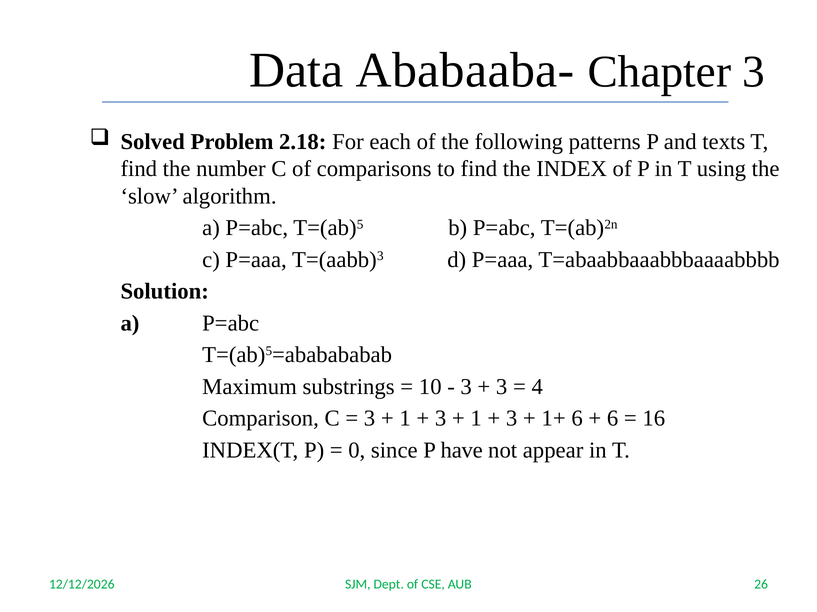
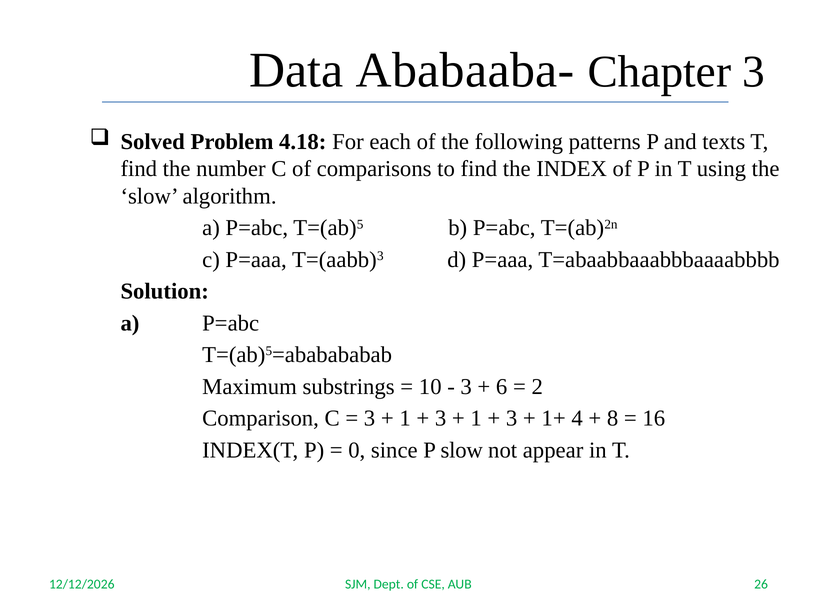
2.18: 2.18 -> 4.18 (303, 142)
3: 3 -> 6 (502, 387)
4: 4 -> 2 (537, 387)
1+ 6: 6 -> 4 (577, 419)
6: 6 -> 8 (613, 419)
P have: have -> slow (462, 451)
